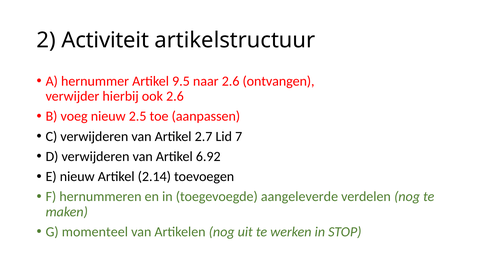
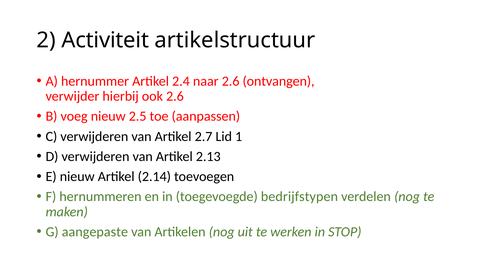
9.5: 9.5 -> 2.4 (181, 81)
7: 7 -> 1 (239, 136)
6.92: 6.92 -> 2.13 (208, 157)
aangeleverde: aangeleverde -> bedrijfstypen (299, 197)
momenteel: momenteel -> aangepaste (95, 232)
